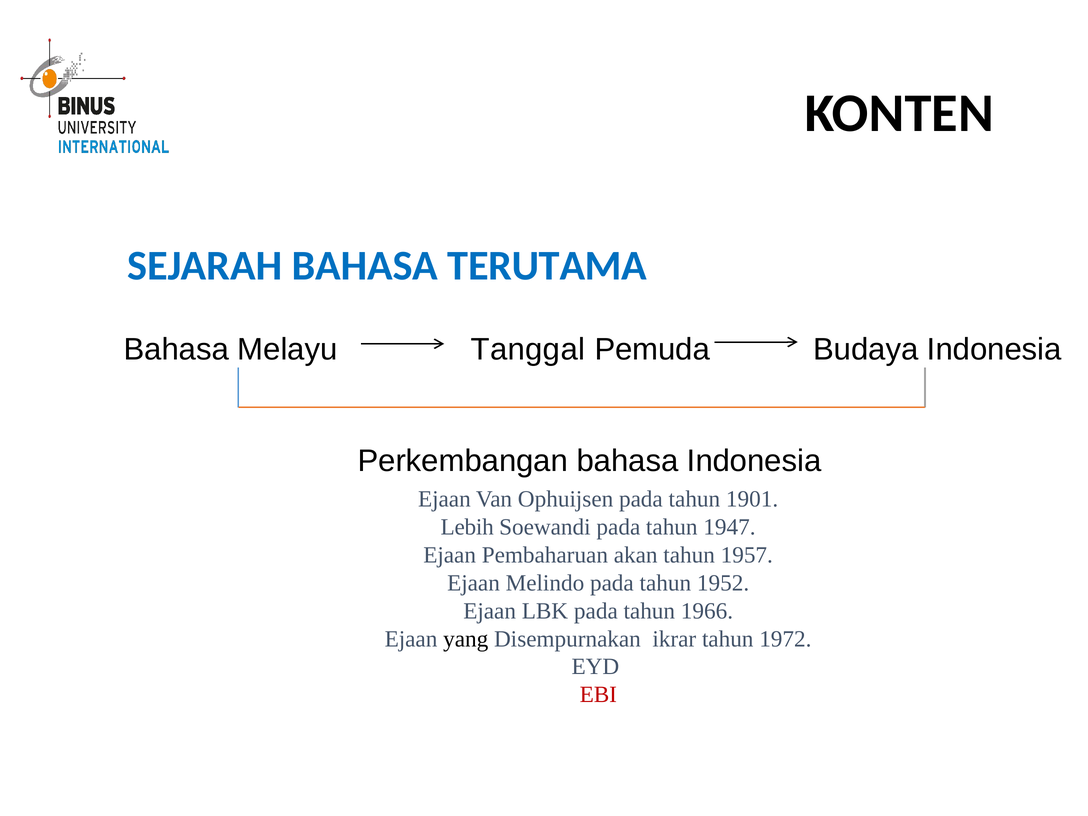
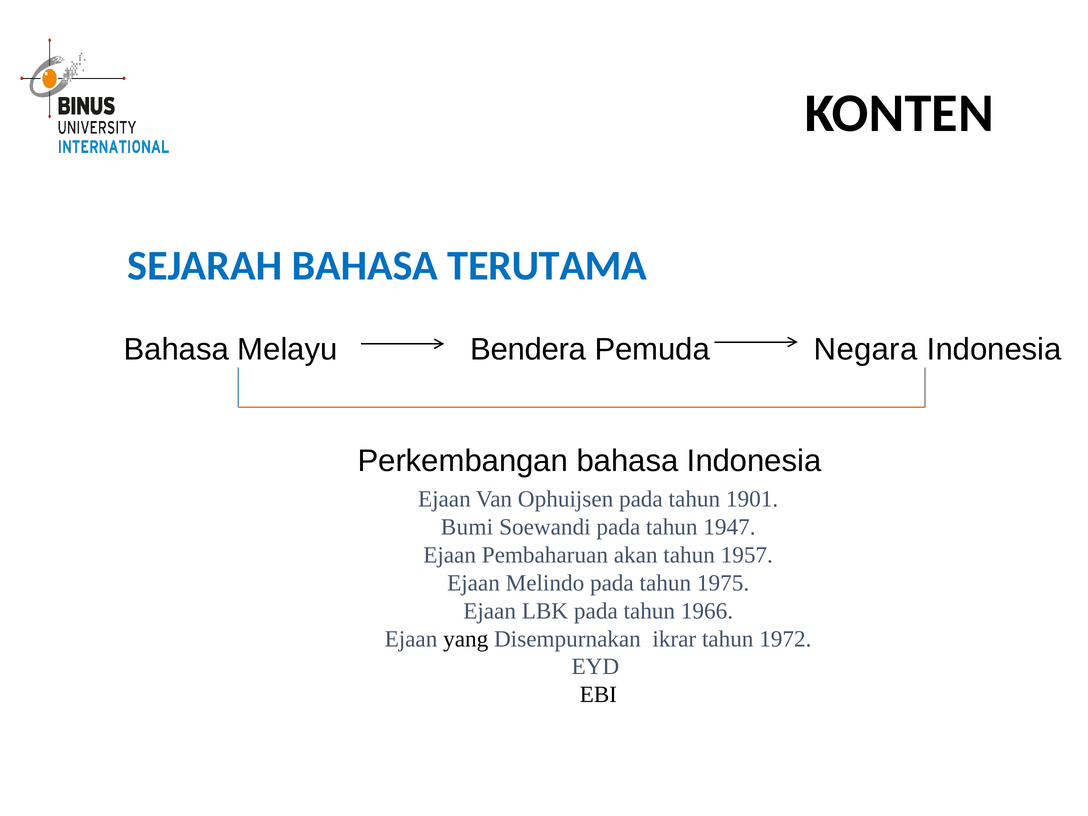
Tanggal: Tanggal -> Bendera (528, 349)
Budaya: Budaya -> Negara (866, 349)
Lebih: Lebih -> Bumi (467, 527)
1952: 1952 -> 1975 (723, 583)
EBI colour: red -> black (598, 695)
